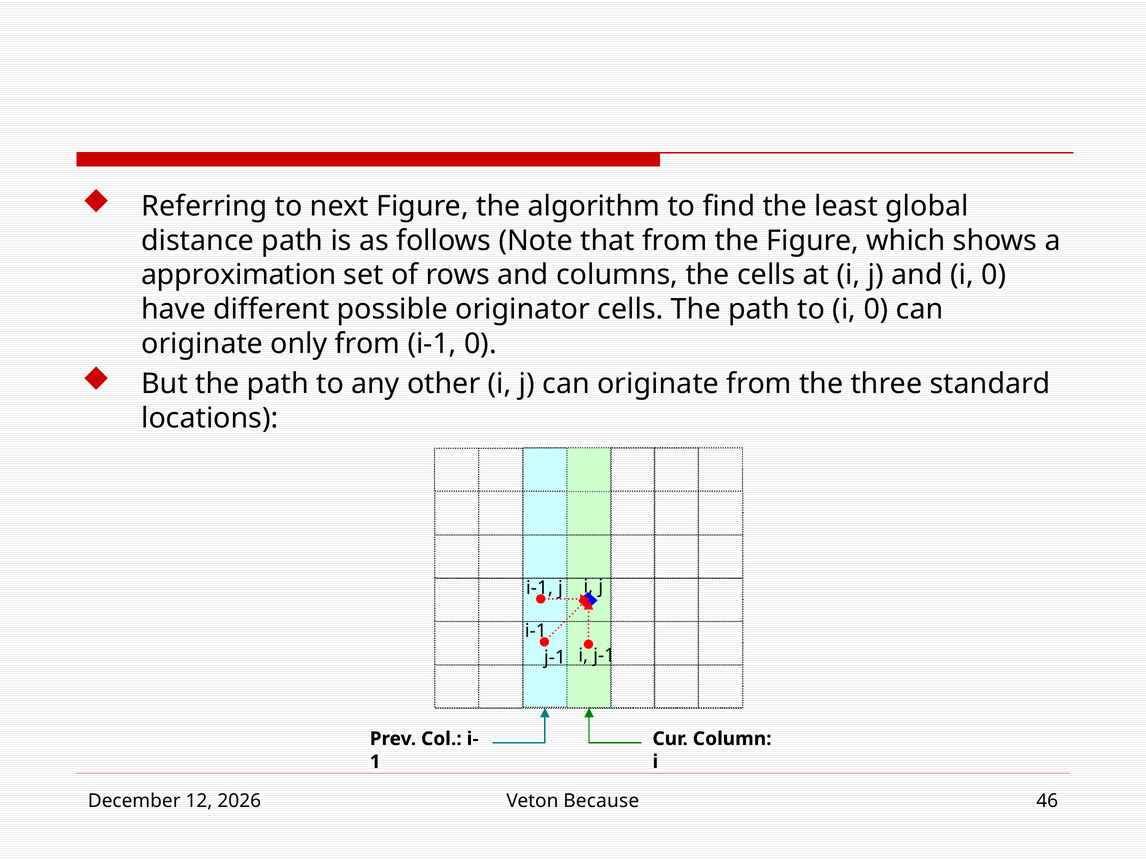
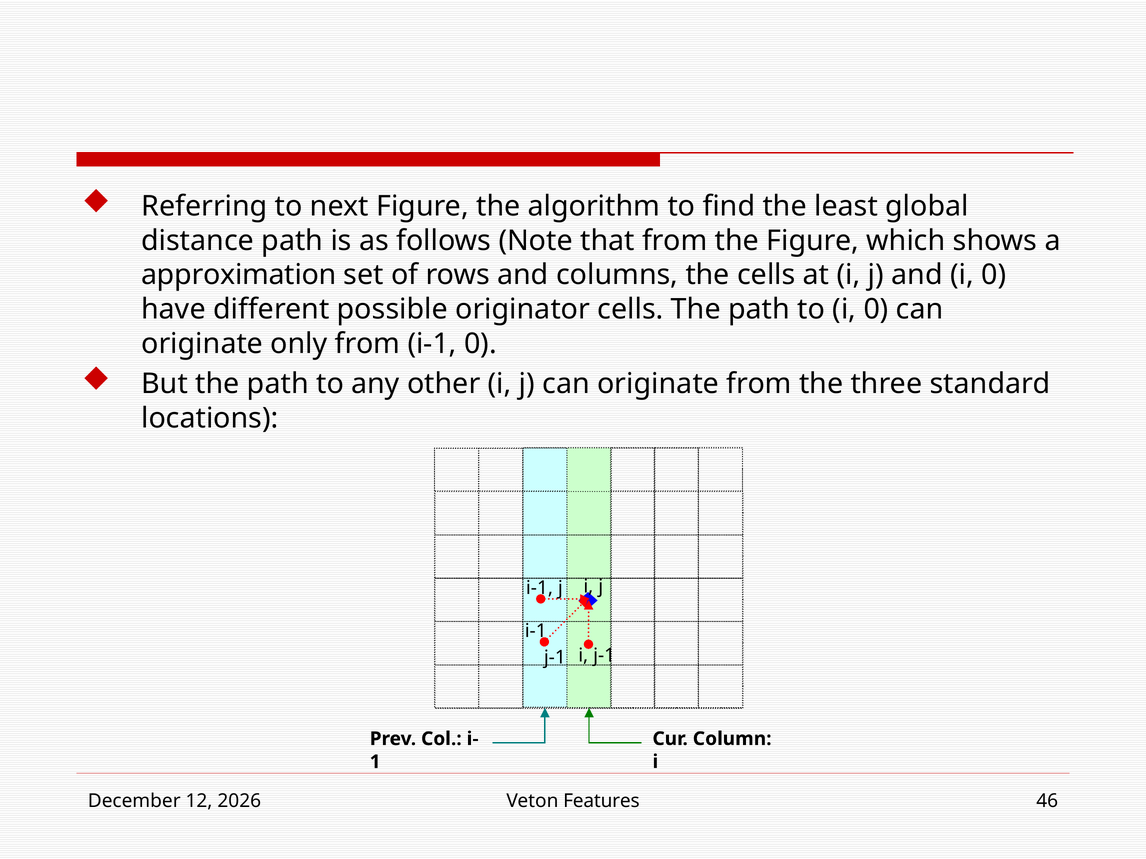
Because: Because -> Features (601, 801)
